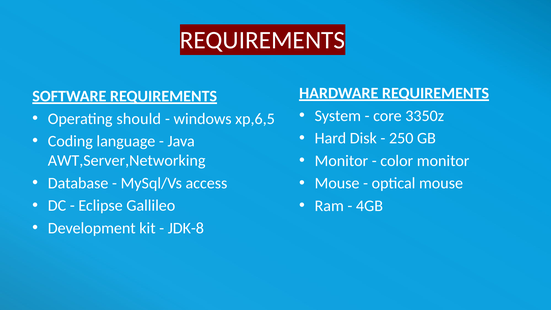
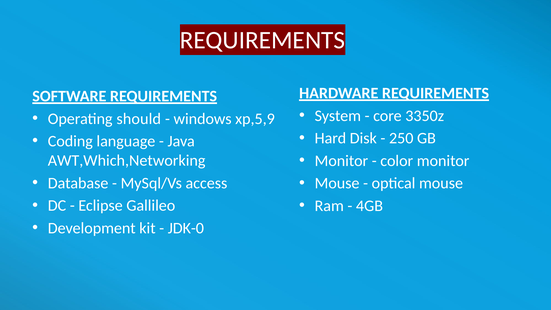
xp,6,5: xp,6,5 -> xp,5,9 (255, 119)
AWT,Server,Networking: AWT,Server,Networking -> AWT,Which,Networking (127, 160)
JDK-8: JDK-8 -> JDK-0 (186, 228)
